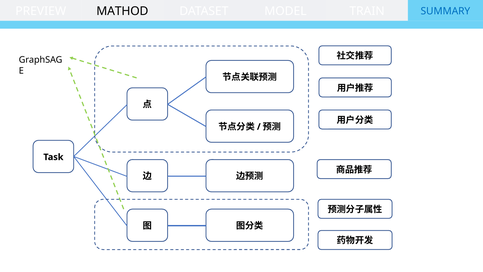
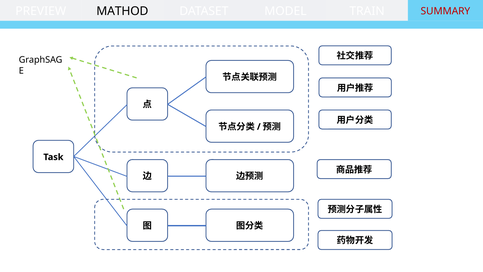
SUMMARY colour: blue -> red (445, 11)
